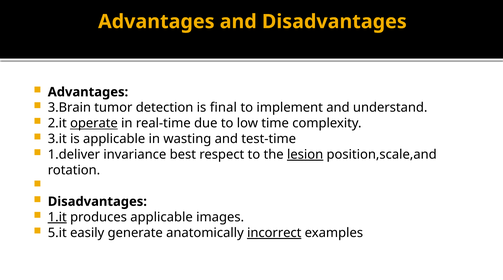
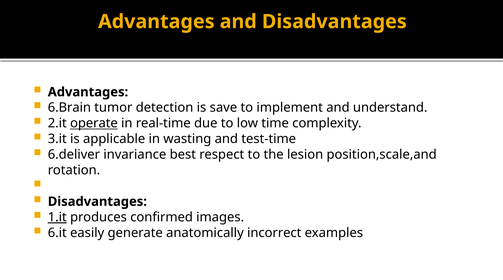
3.Brain: 3.Brain -> 6.Brain (69, 107)
final: final -> save (223, 107)
1.deliver: 1.deliver -> 6.deliver (74, 154)
lesion underline: present -> none (305, 154)
produces applicable: applicable -> confirmed (162, 217)
5.it: 5.it -> 6.it (57, 232)
incorrect underline: present -> none (274, 232)
